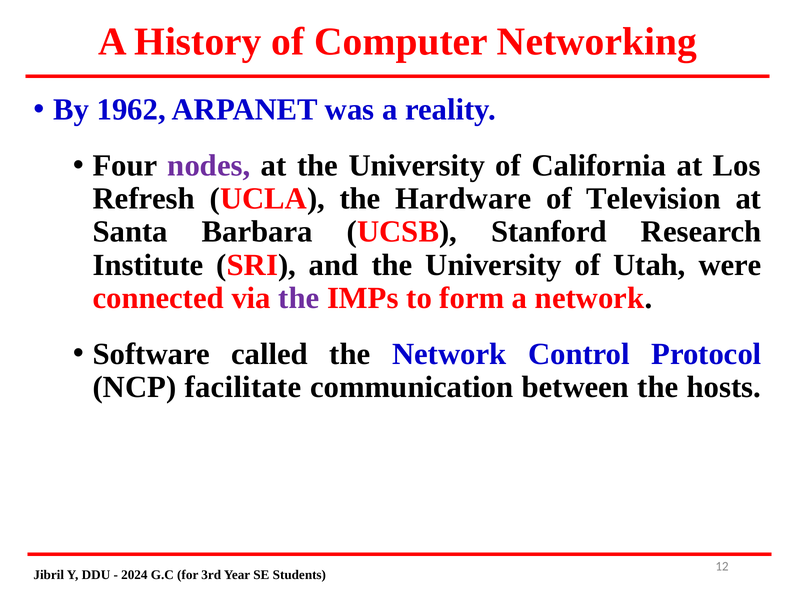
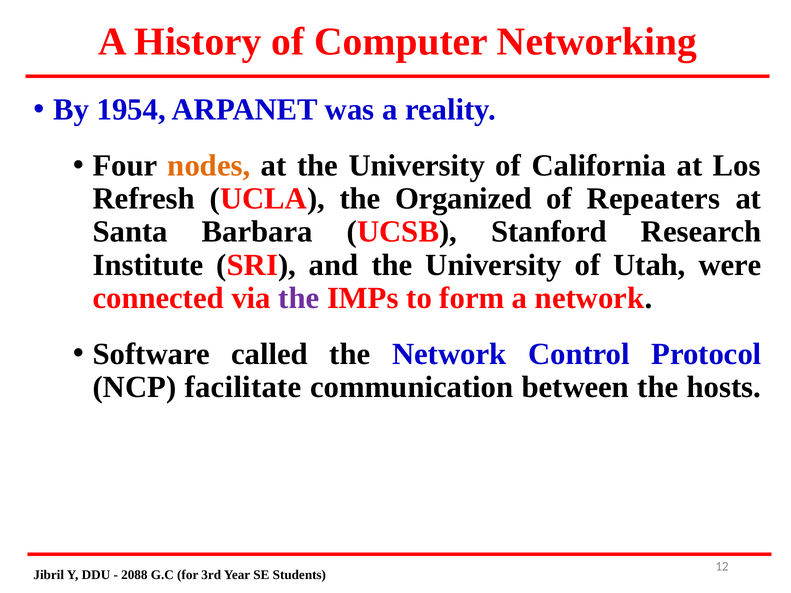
1962: 1962 -> 1954 (131, 110)
nodes colour: purple -> orange (209, 166)
Hardware: Hardware -> Organized (463, 199)
Television: Television -> Repeaters (653, 199)
2024: 2024 -> 2088 (134, 575)
